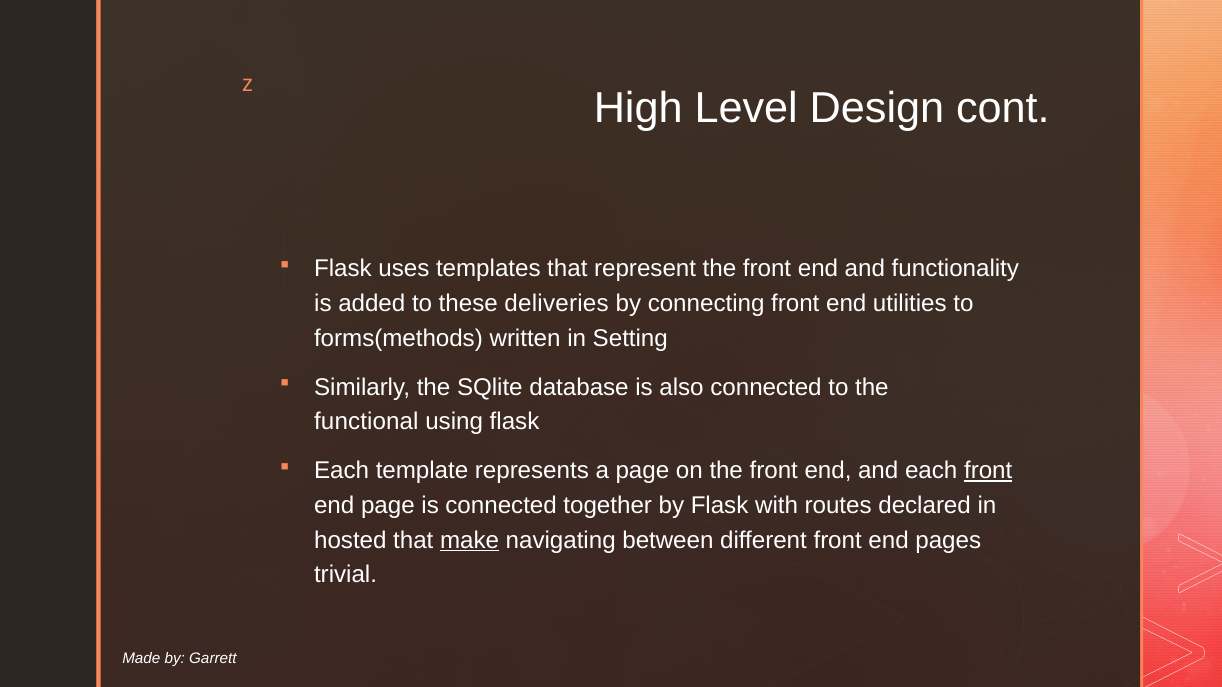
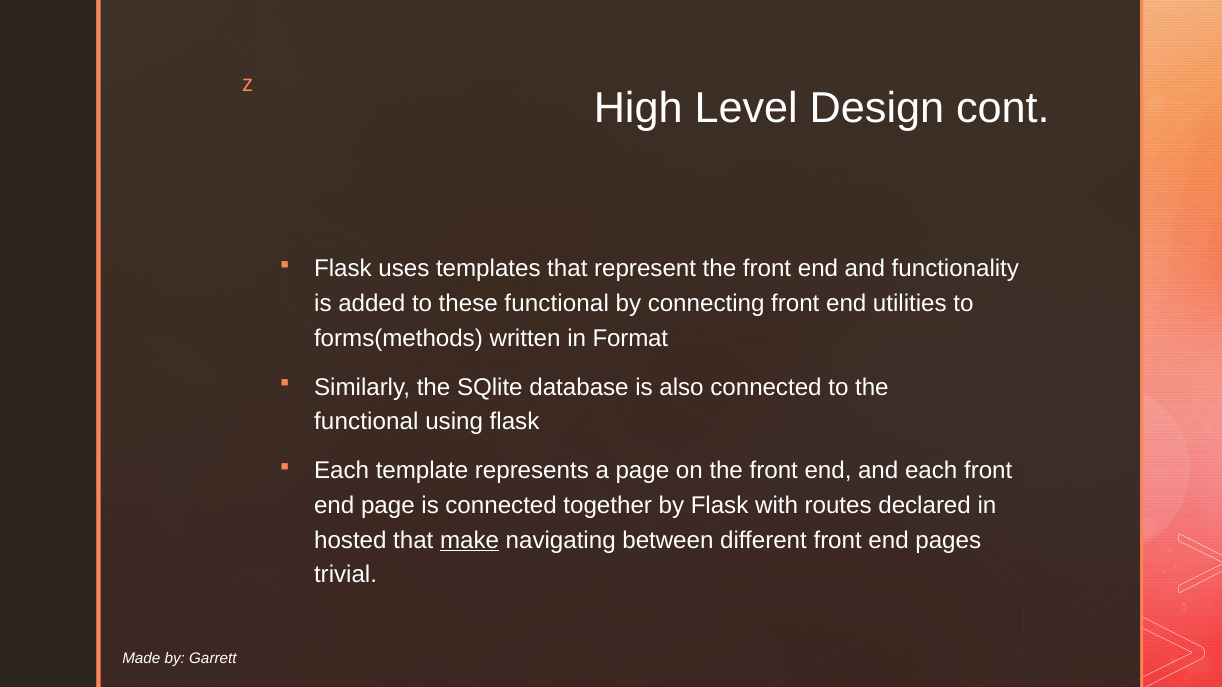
these deliveries: deliveries -> functional (557, 304)
Setting: Setting -> Format (630, 339)
front underline: present -> none (988, 471)
